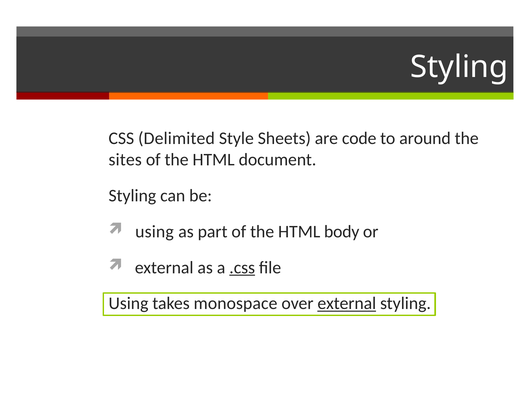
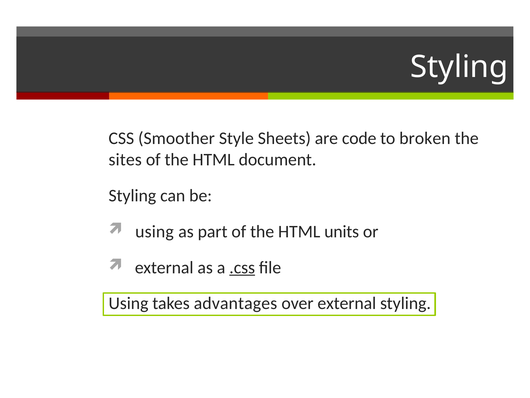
Delimited: Delimited -> Smoother (177, 138)
around: around -> broken (425, 138)
body: body -> units (342, 231)
monospace: monospace -> advantages (235, 303)
external underline: present -> none (347, 303)
